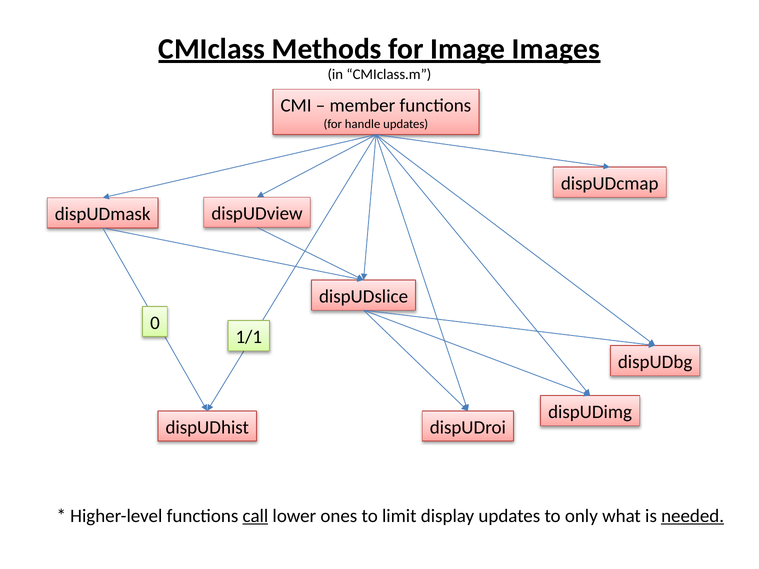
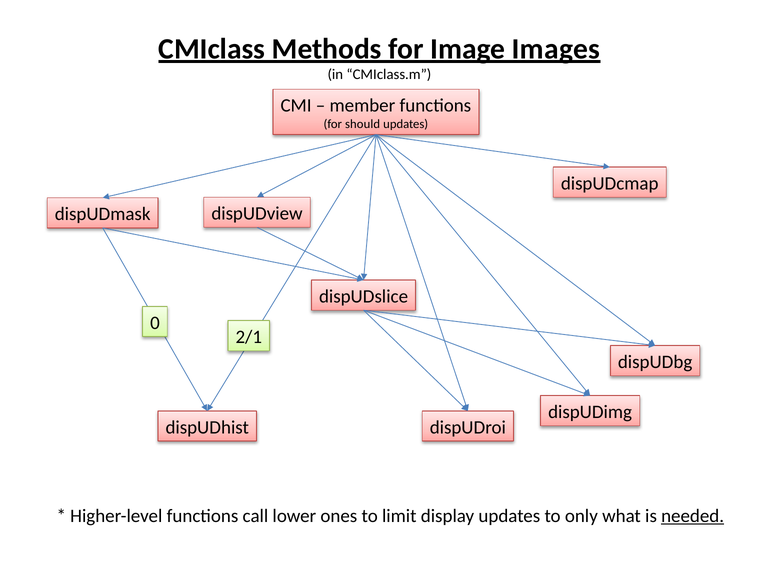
handle: handle -> should (363, 124)
1/1: 1/1 -> 2/1 (249, 337)
call underline: present -> none (255, 516)
